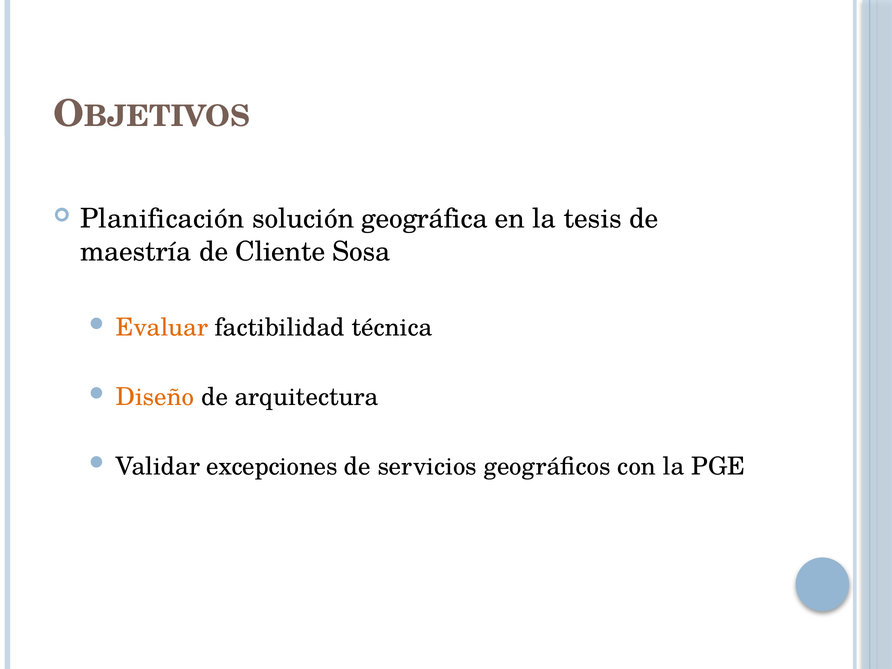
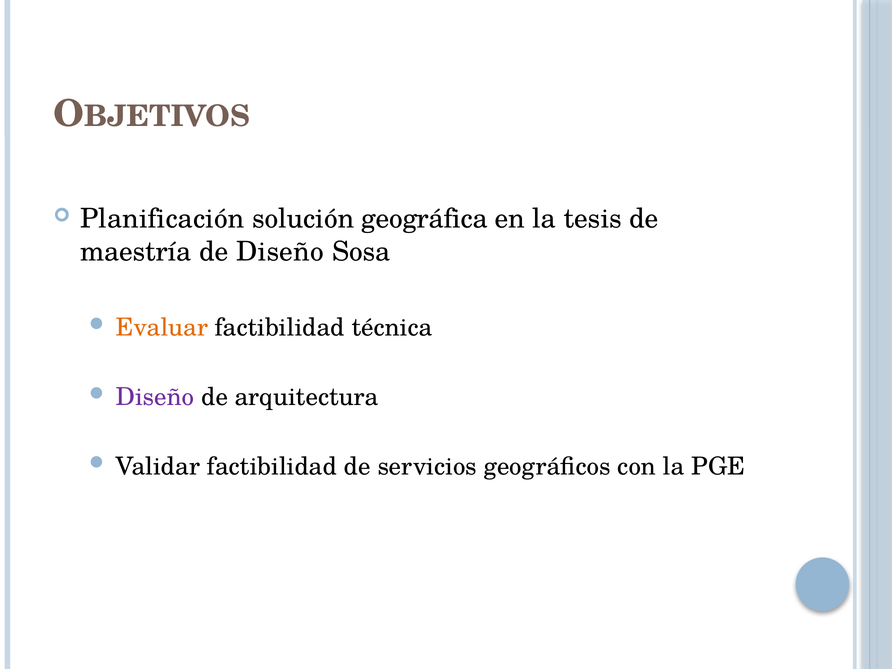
de Cliente: Cliente -> Diseño (280, 252)
Diseño colour: orange -> purple (155, 397)
Validar excepciones: excepciones -> factibilidad (272, 467)
